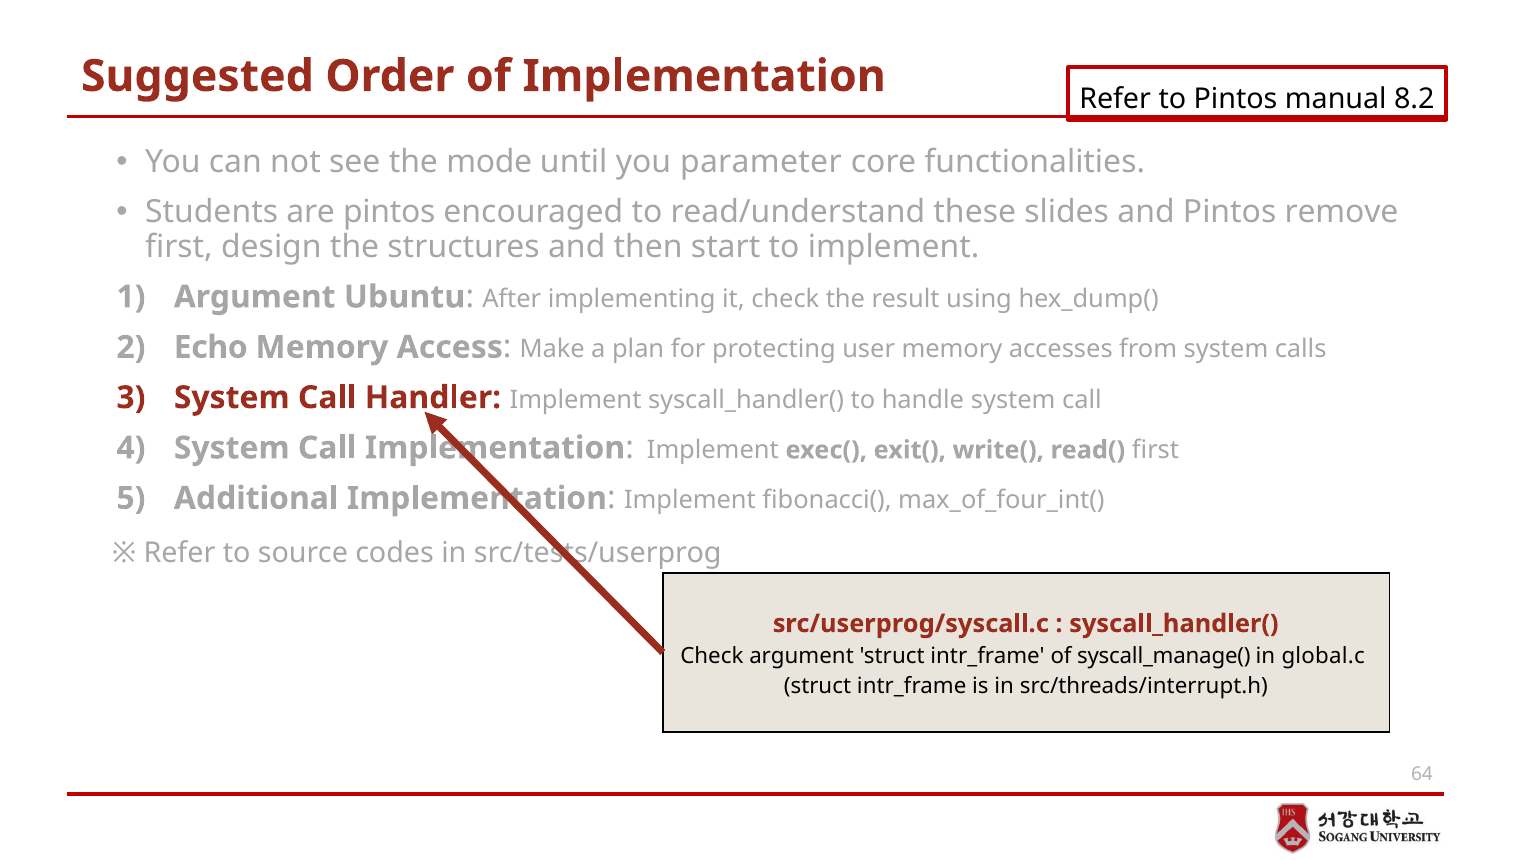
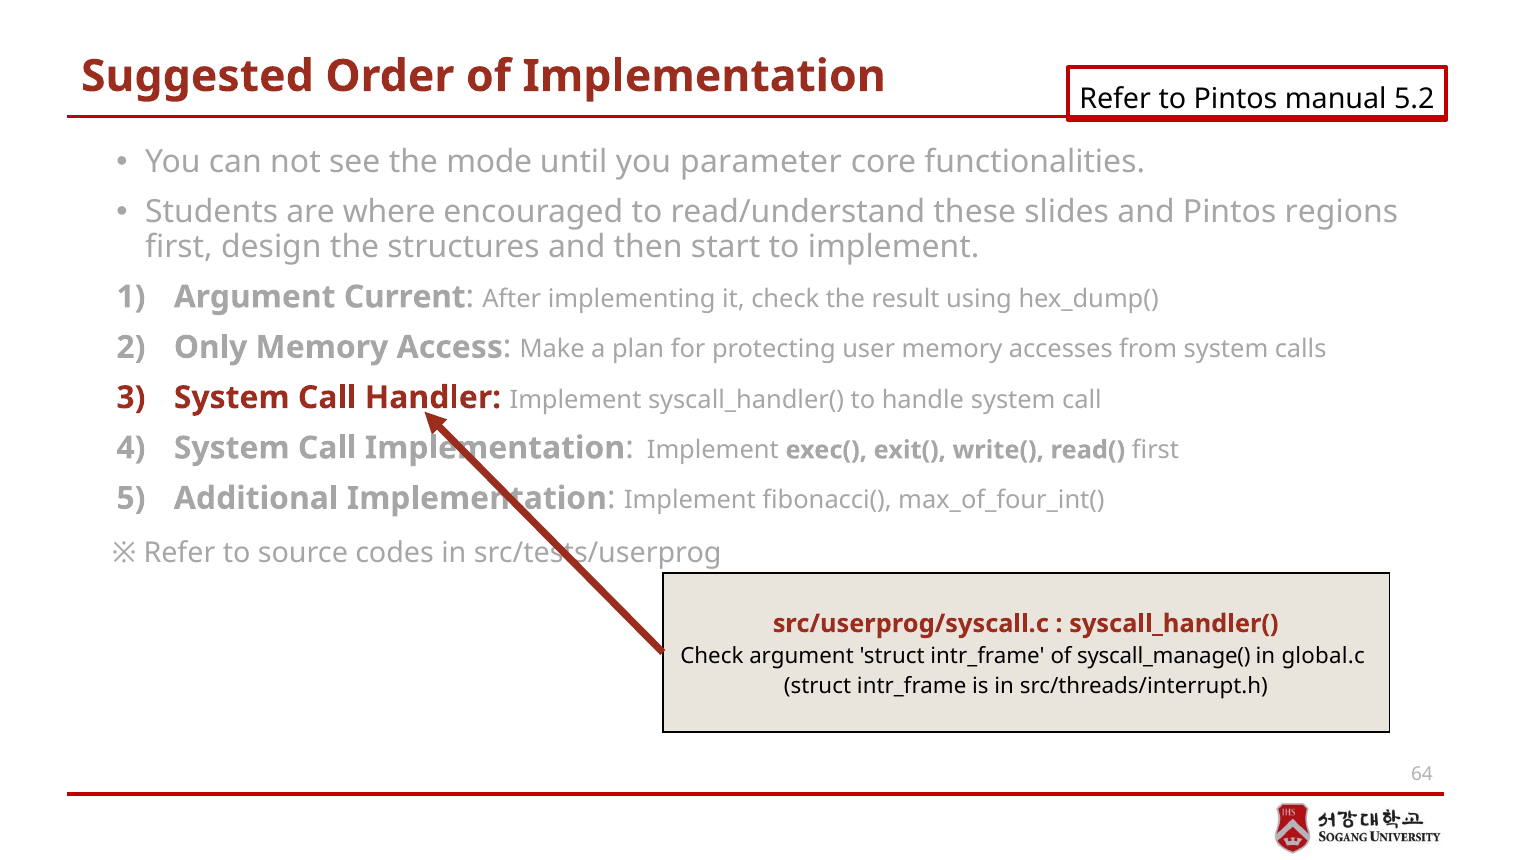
8.2: 8.2 -> 5.2 (1414, 99)
are pintos: pintos -> where (389, 212)
remove: remove -> regions (1341, 212)
Ubuntu: Ubuntu -> Current (405, 297)
Echo: Echo -> Only (211, 348)
